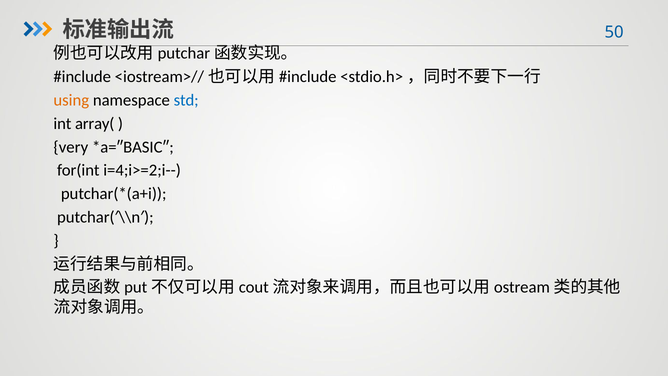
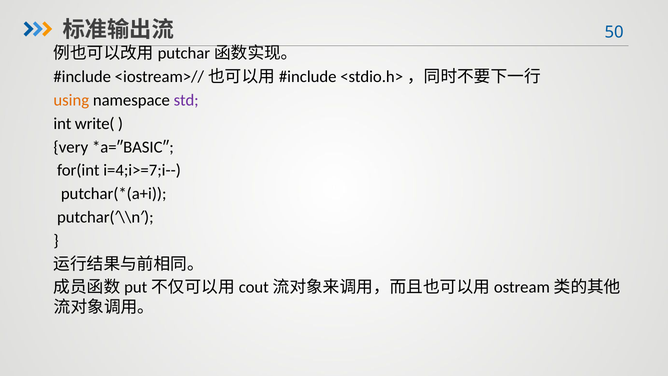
std colour: blue -> purple (186, 100)
array(: array( -> write( (95, 124)
i=4;i>=2;i--: i=4;i>=2;i-- -> i=4;i>=7;i-- (142, 170)
